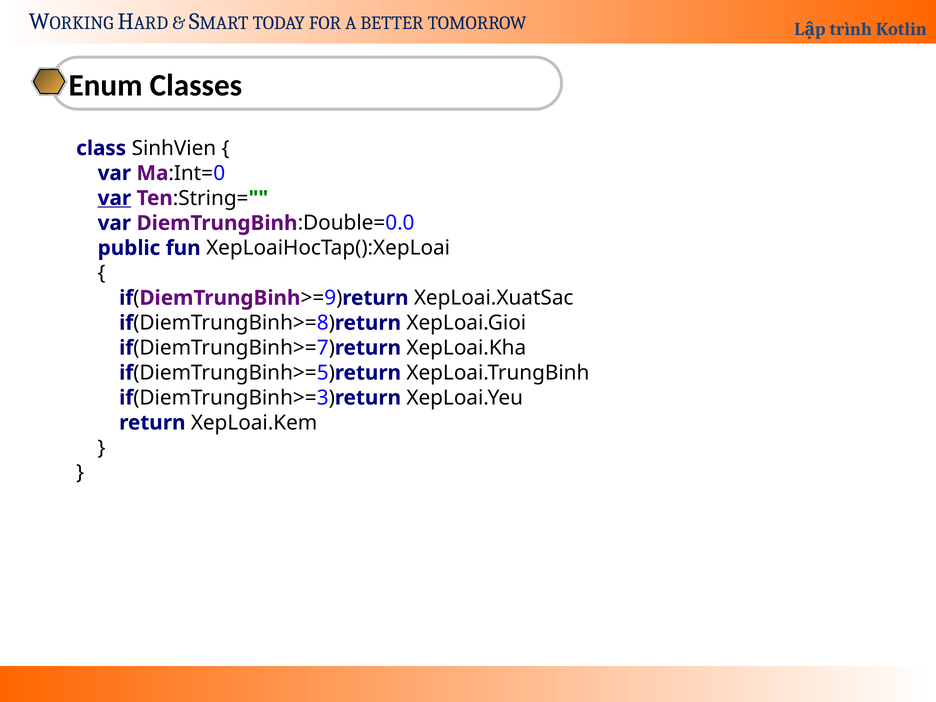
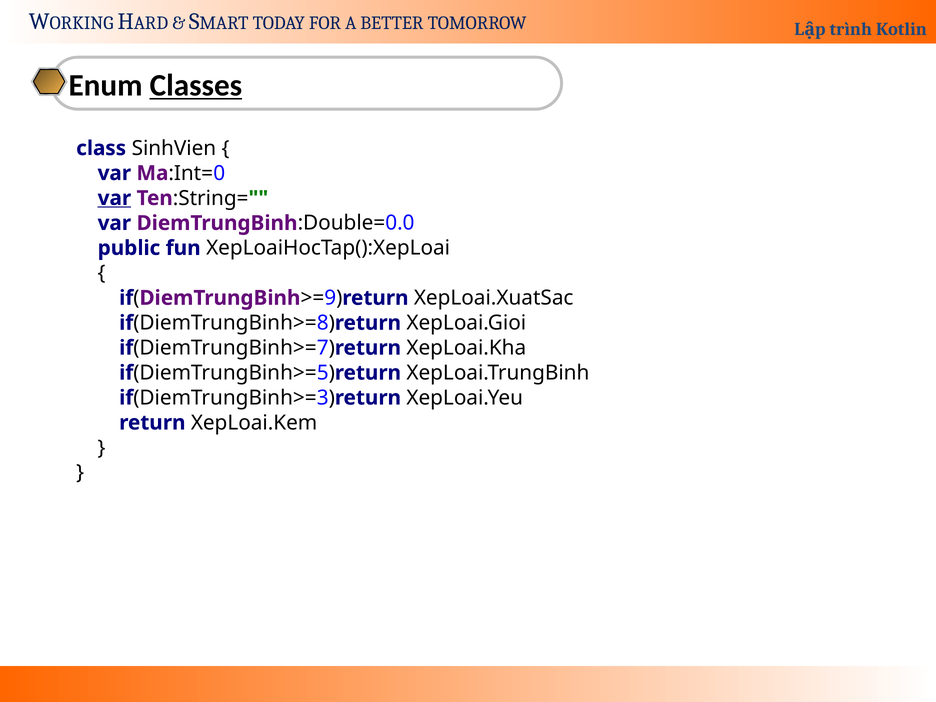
Classes underline: none -> present (196, 85)
